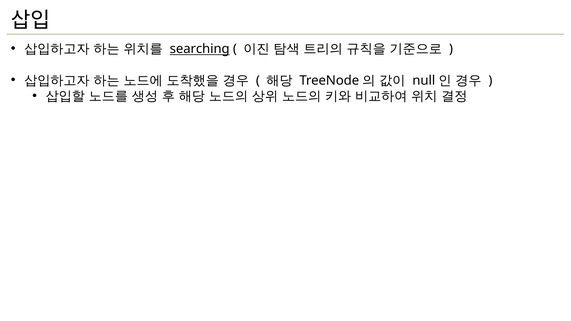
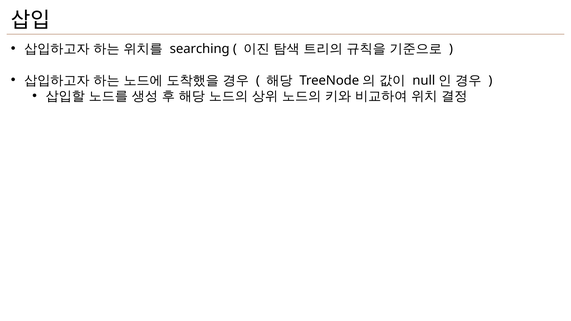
searching underline: present -> none (200, 49)
